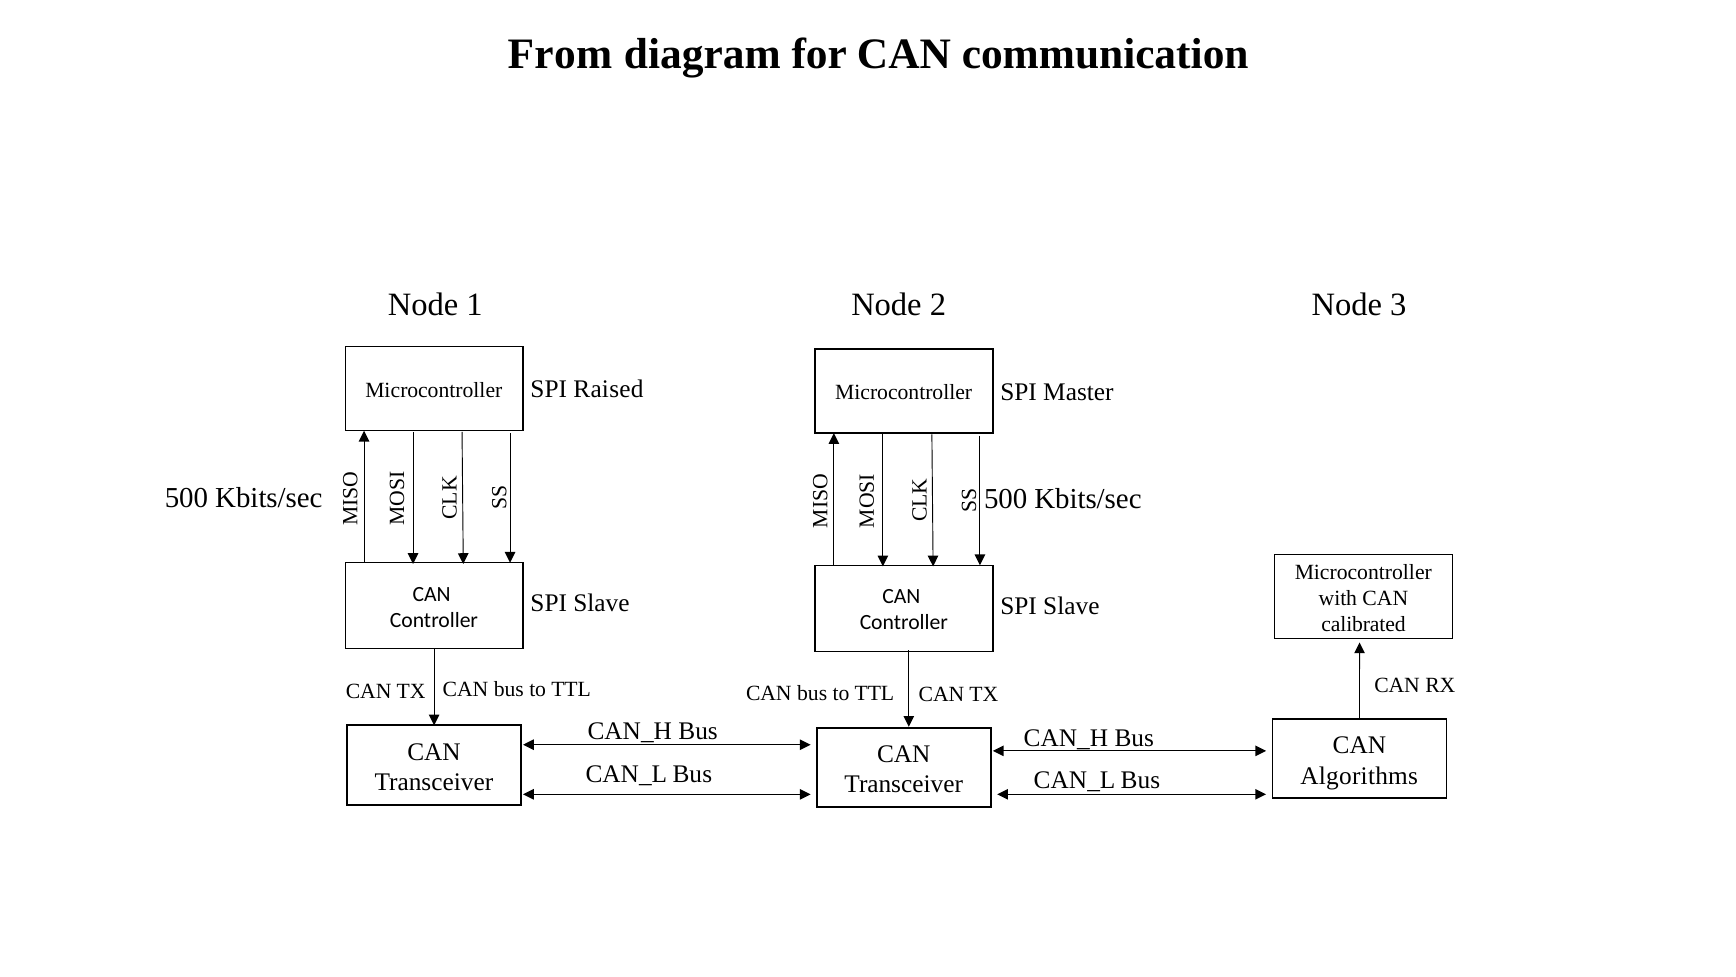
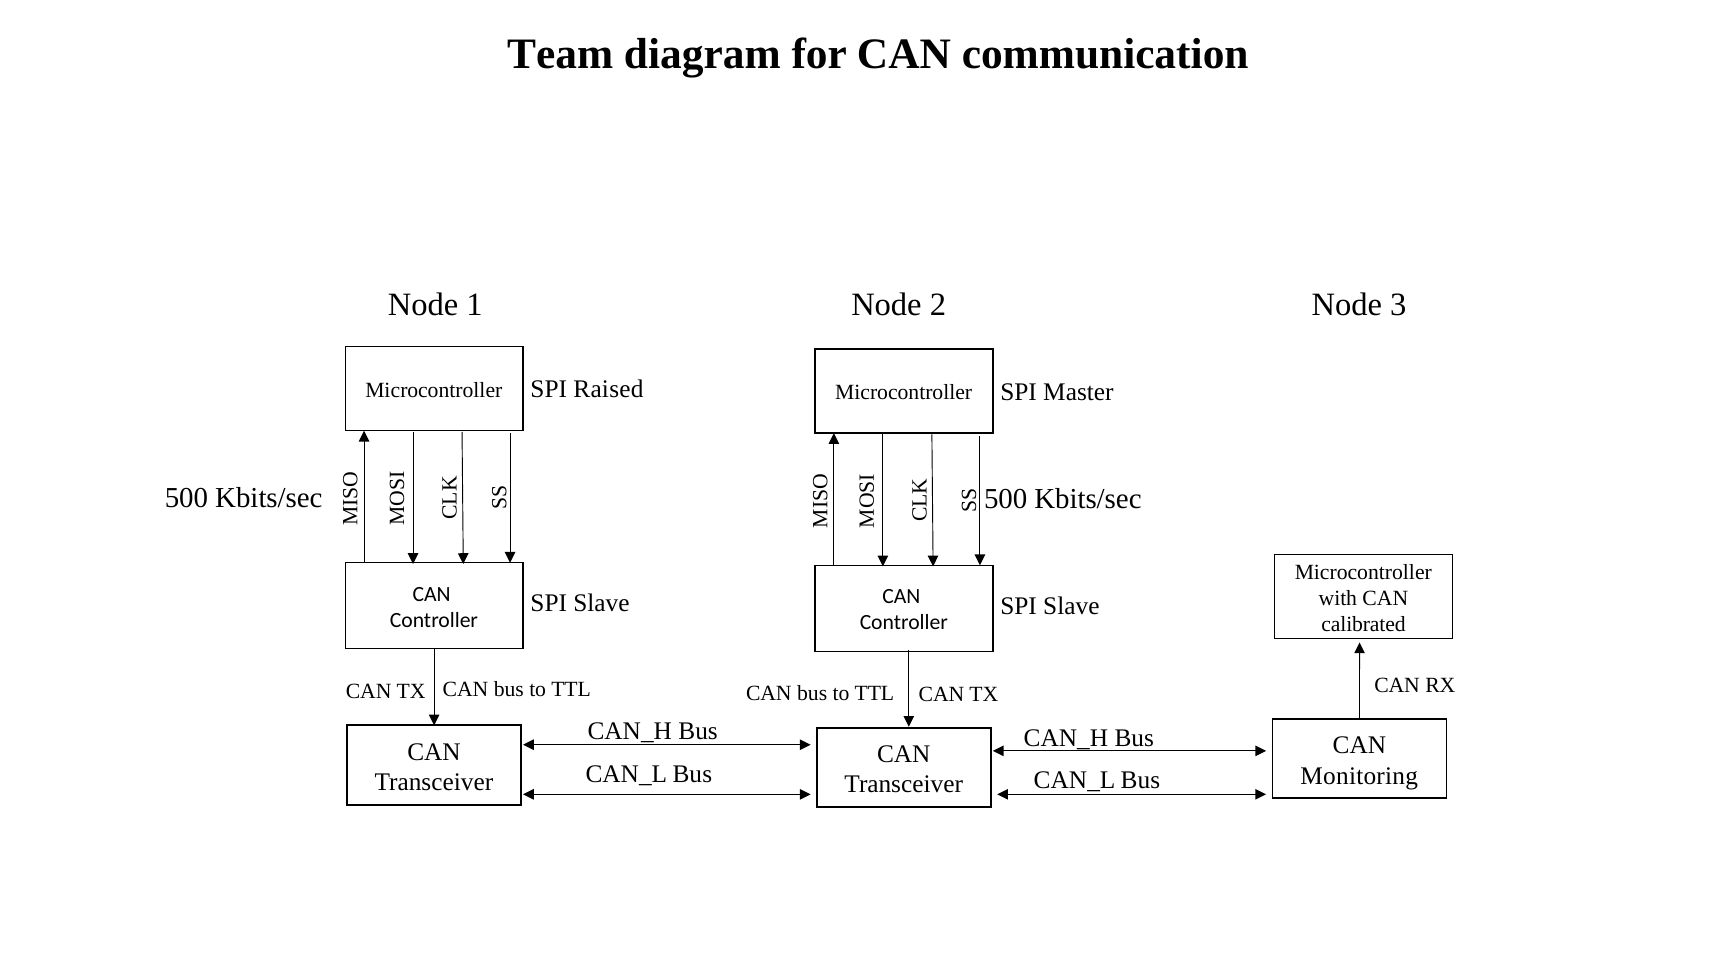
From: From -> Team (560, 54)
Algorithms: Algorithms -> Monitoring (1359, 775)
